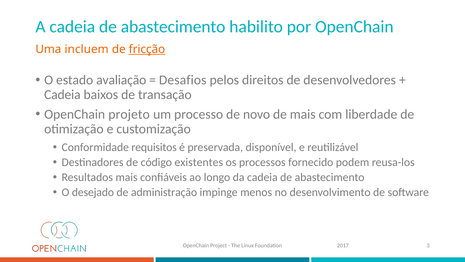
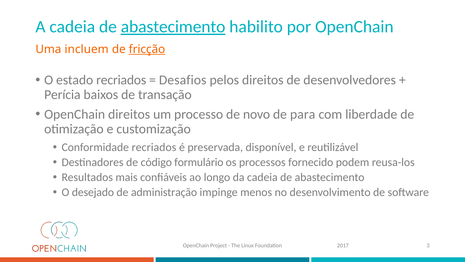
abastecimento underline: none -> present (173, 27)
estado avaliação: avaliação -> recriados (121, 80)
Cadeia: Cadeia -> Perícia (62, 95)
OpenChain projeto: projeto -> direitos (129, 114)
de mais: mais -> para (303, 114)
Conformidade requisitos: requisitos -> recriados (154, 147)
existentes: existentes -> formulário (199, 162)
